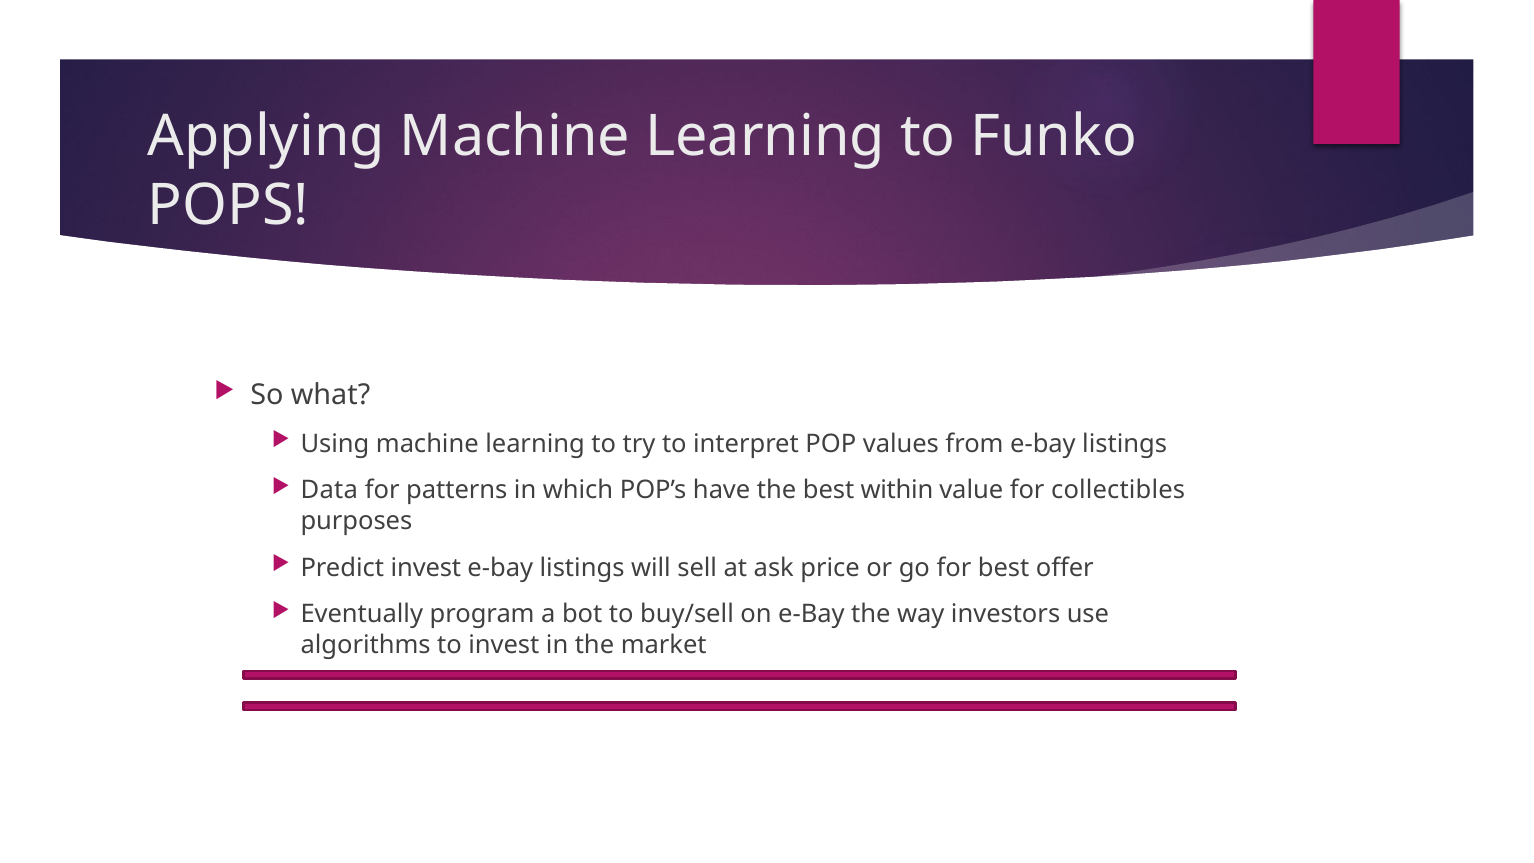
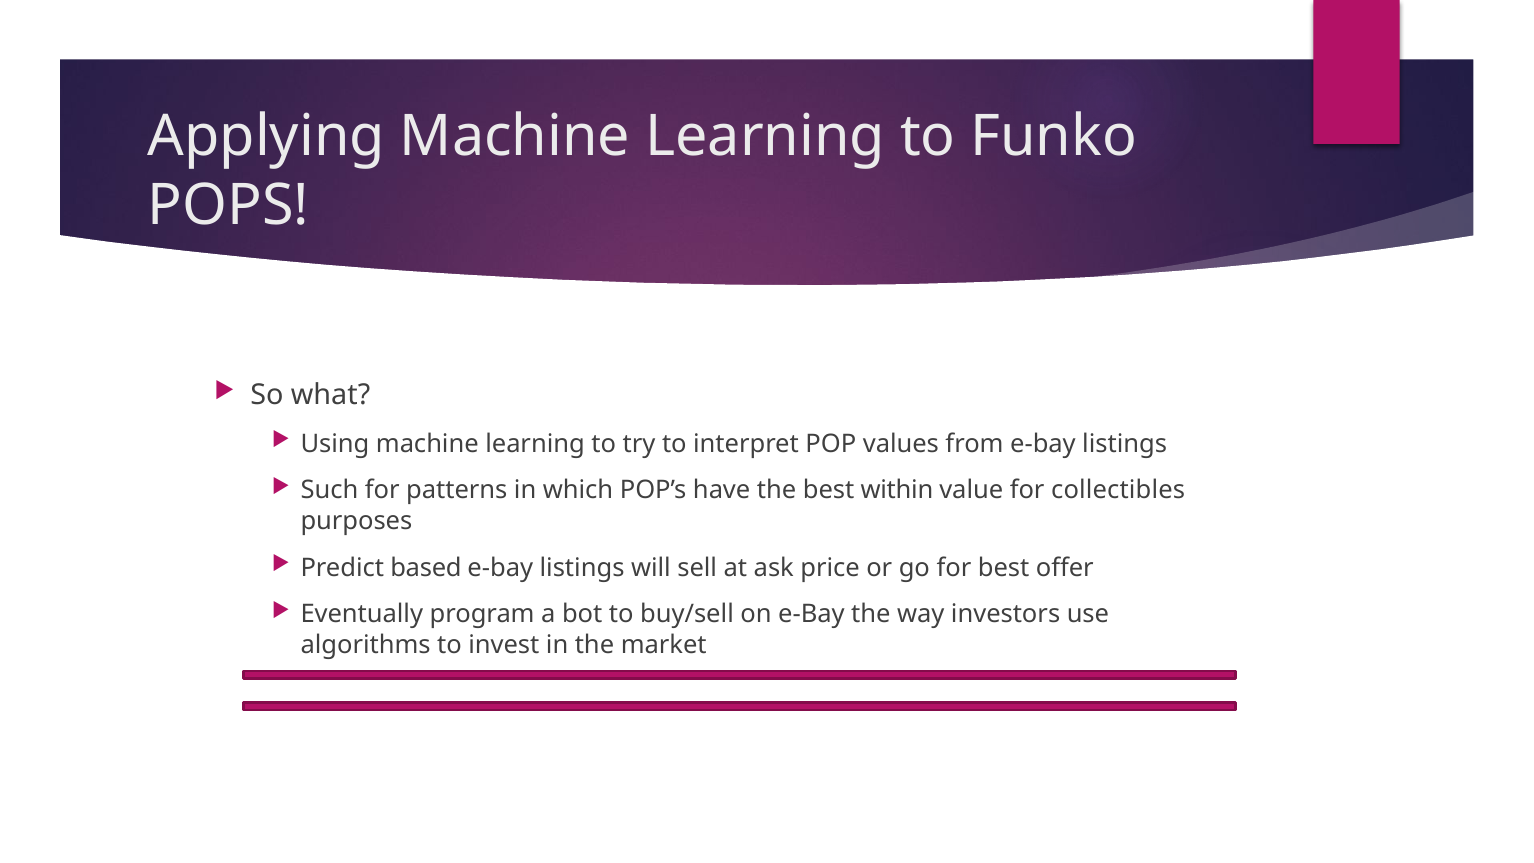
Data: Data -> Such (329, 490)
Predict invest: invest -> based (426, 568)
